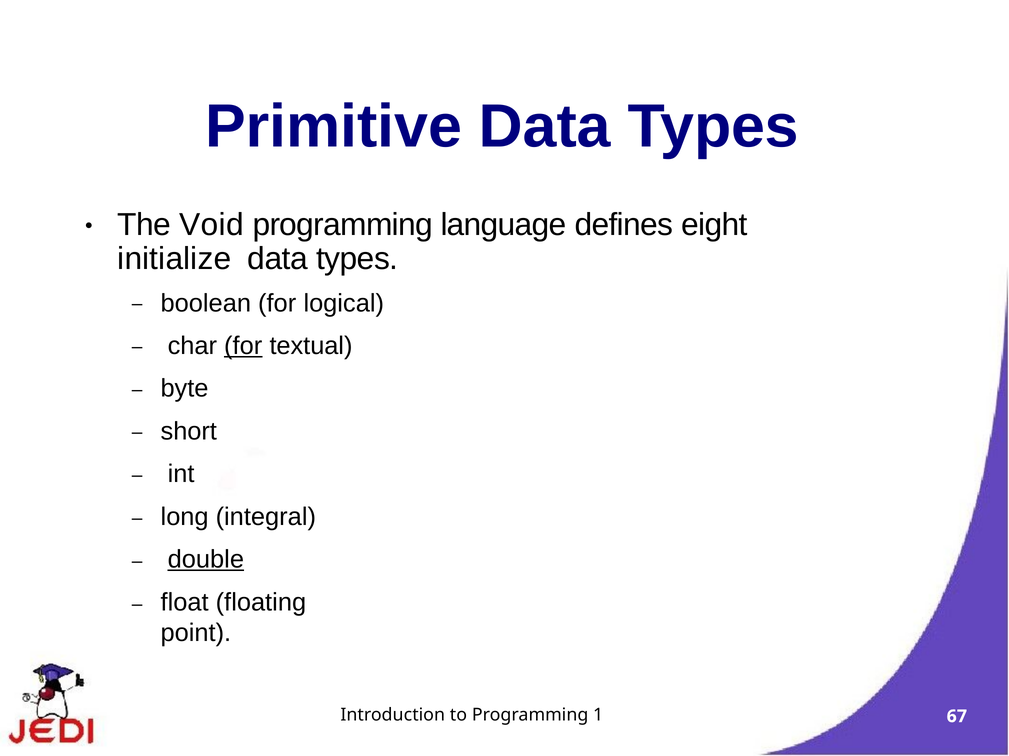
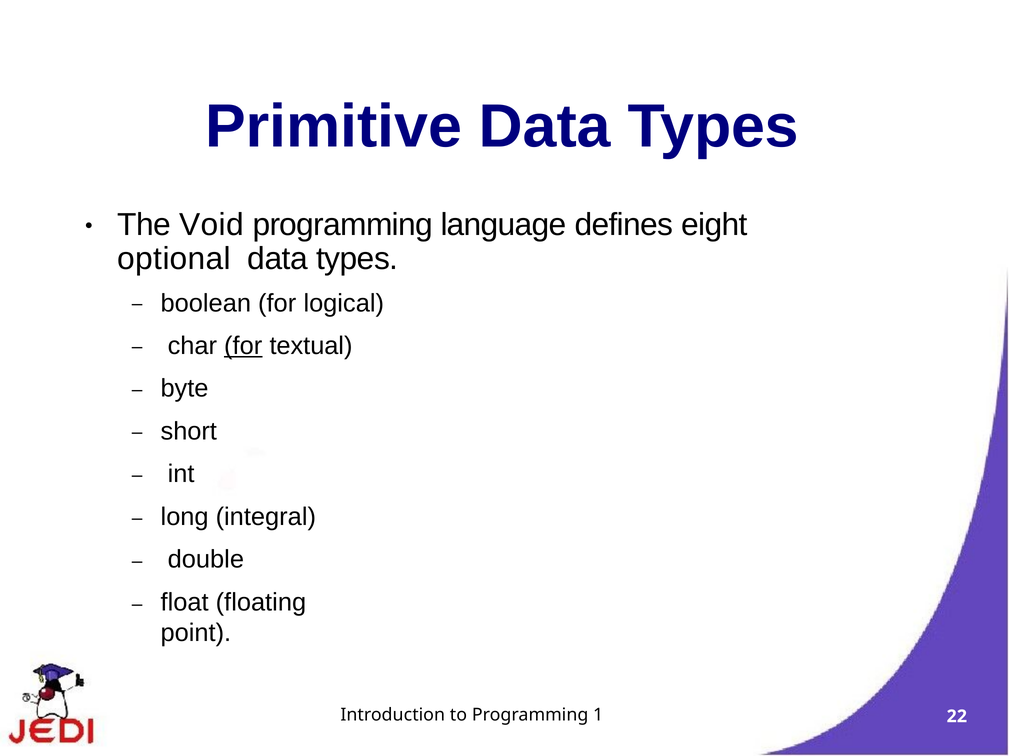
initialize: initialize -> optional (174, 259)
double underline: present -> none (206, 559)
67: 67 -> 22 (957, 716)
